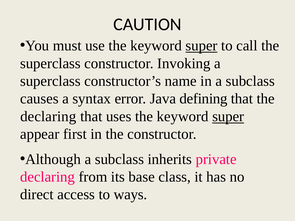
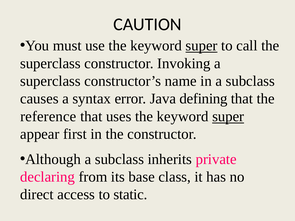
declaring: declaring -> reference (48, 117)
ways: ways -> static (130, 195)
